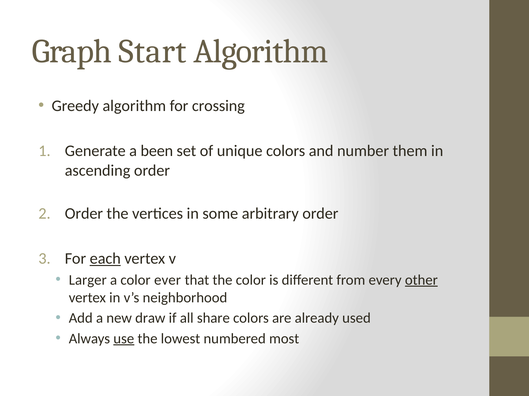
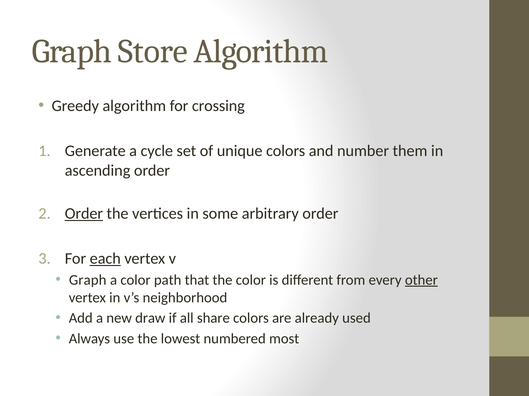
Start: Start -> Store (153, 51)
been: been -> cycle (157, 151)
Order underline: none -> present (84, 214)
Larger: Larger -> Graph (88, 280)
ever: ever -> path (168, 280)
use underline: present -> none (124, 339)
